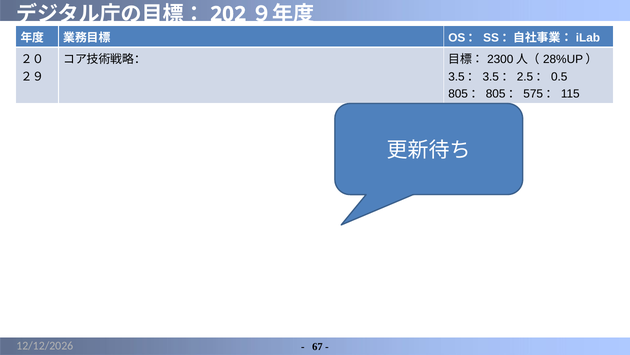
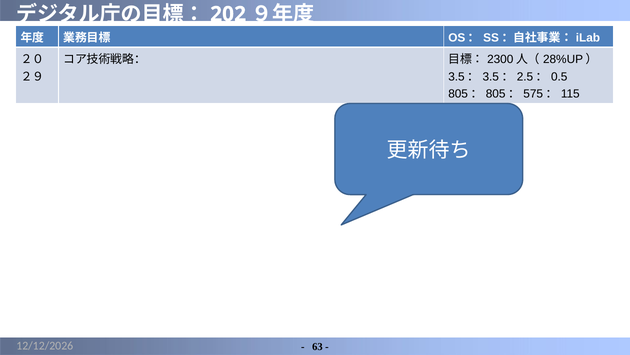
67: 67 -> 63 (317, 346)
